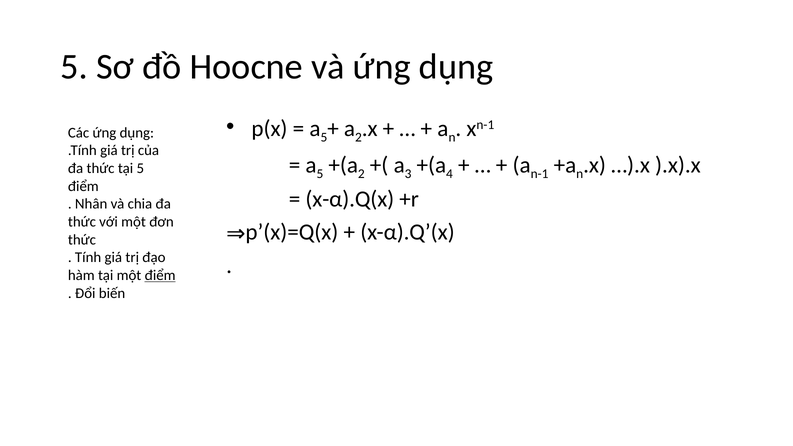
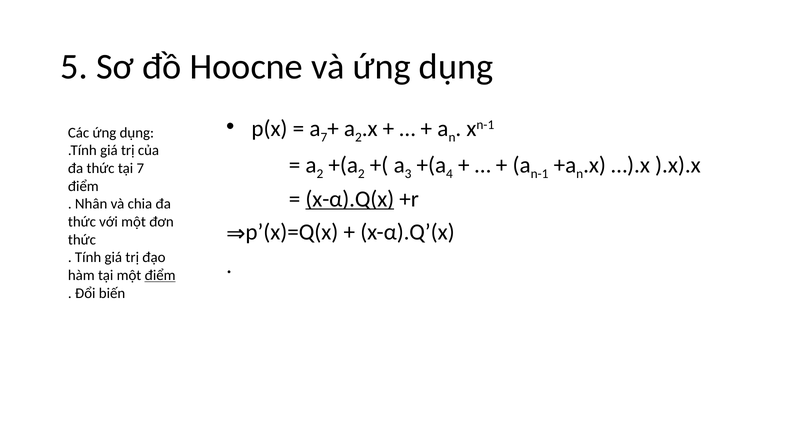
5: 5 -> 7 (324, 137)
5: 5 -> 2 (320, 174)
tại 5: 5 -> 7 (140, 168)
x-α).Q(x underline: none -> present (350, 199)
